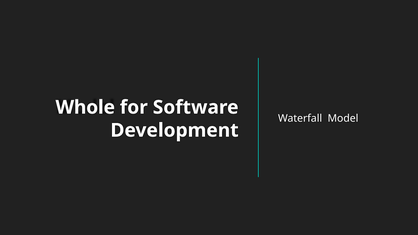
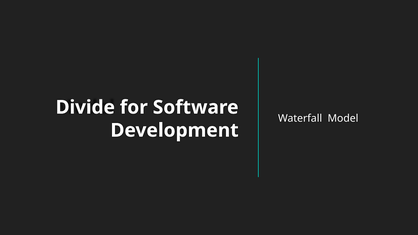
Whole: Whole -> Divide (85, 107)
